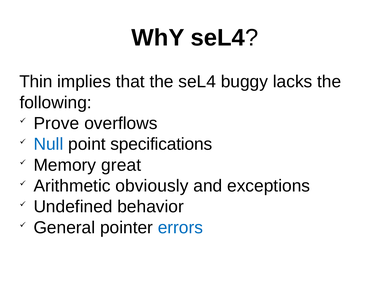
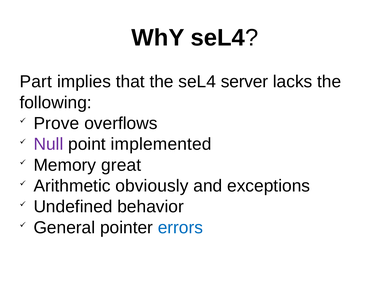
Thin: Thin -> Part (36, 82)
buggy: buggy -> server (245, 82)
Null colour: blue -> purple (48, 144)
specifications: specifications -> implemented (161, 144)
